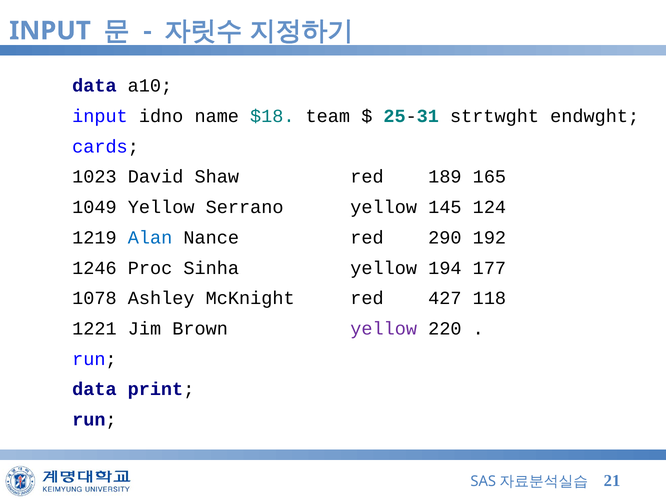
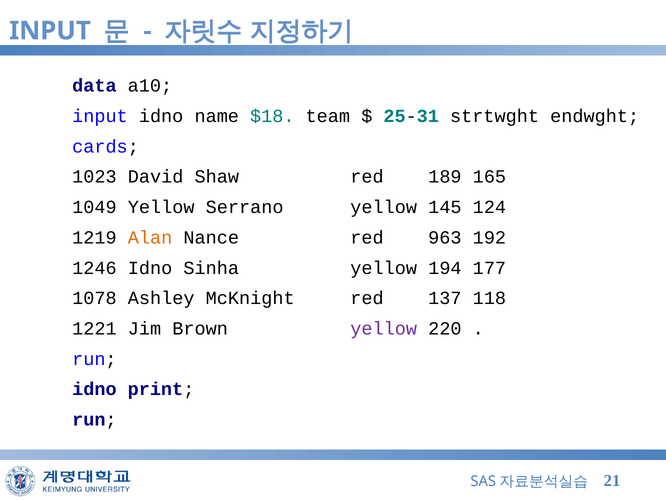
Alan colour: blue -> orange (150, 237)
290: 290 -> 963 (445, 237)
1246 Proc: Proc -> Idno (150, 268)
427: 427 -> 137 (445, 298)
data: data -> idno (94, 389)
